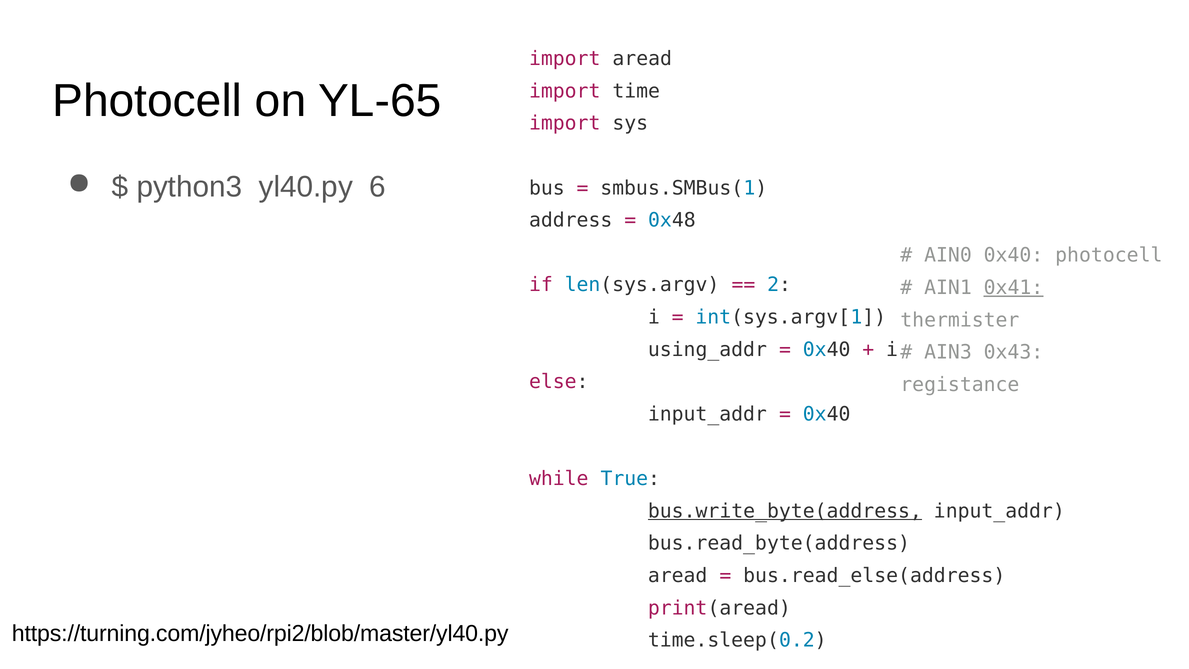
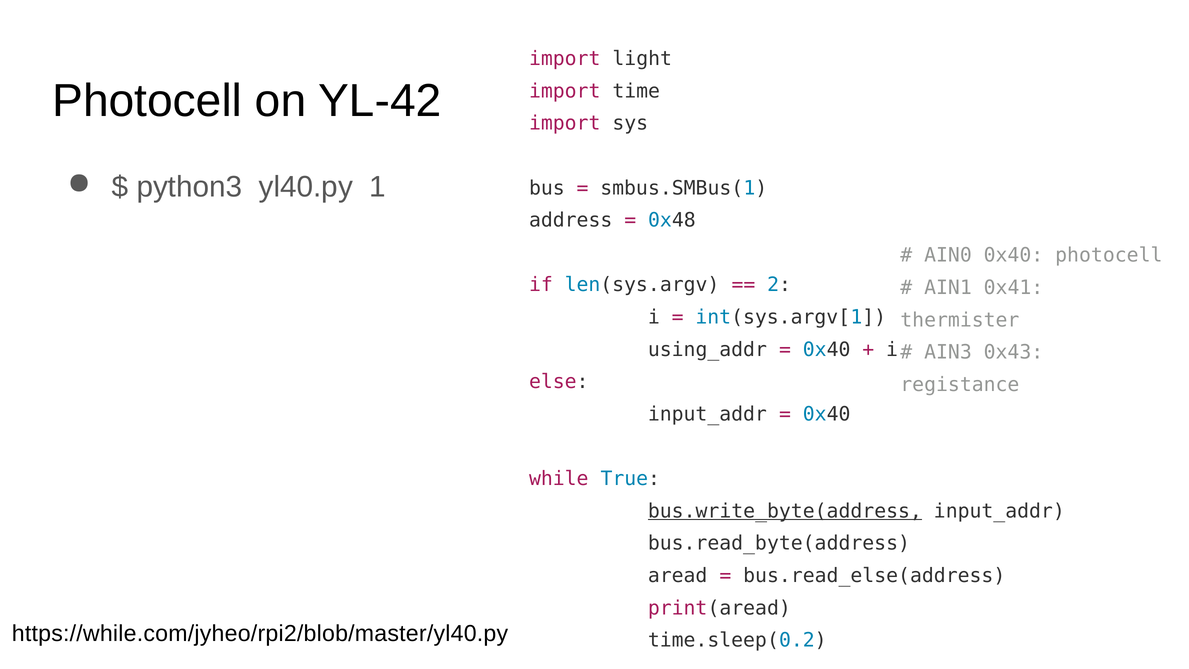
import aread: aread -> light (642, 59)
YL-65: YL-65 -> YL-42 (380, 101)
6: 6 -> 1 (378, 187)
0x41 underline: present -> none (1013, 288)
https://turning.com/jyheo/rpi2/blob/master/yl40.py: https://turning.com/jyheo/rpi2/blob/master/yl40.py -> https://while.com/jyheo/rpi2/blob/master/yl40.py (260, 633)
